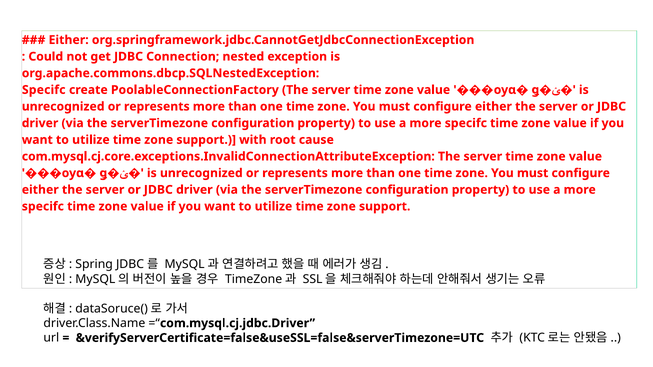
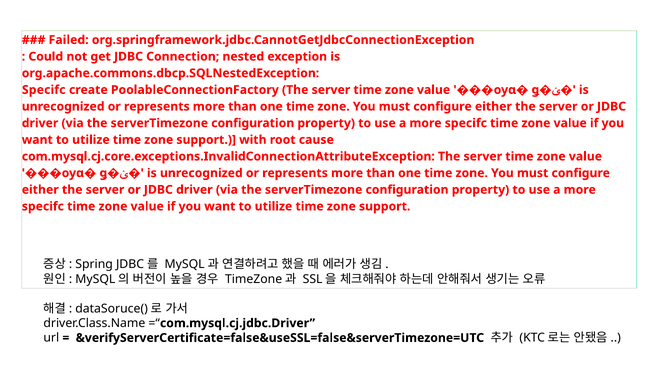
Either: Either -> Failed (69, 40)
